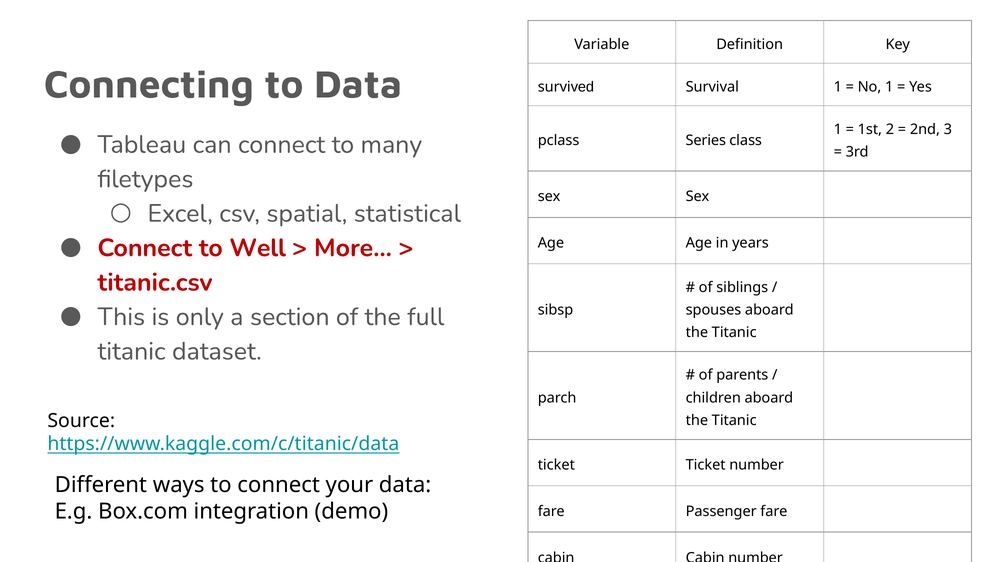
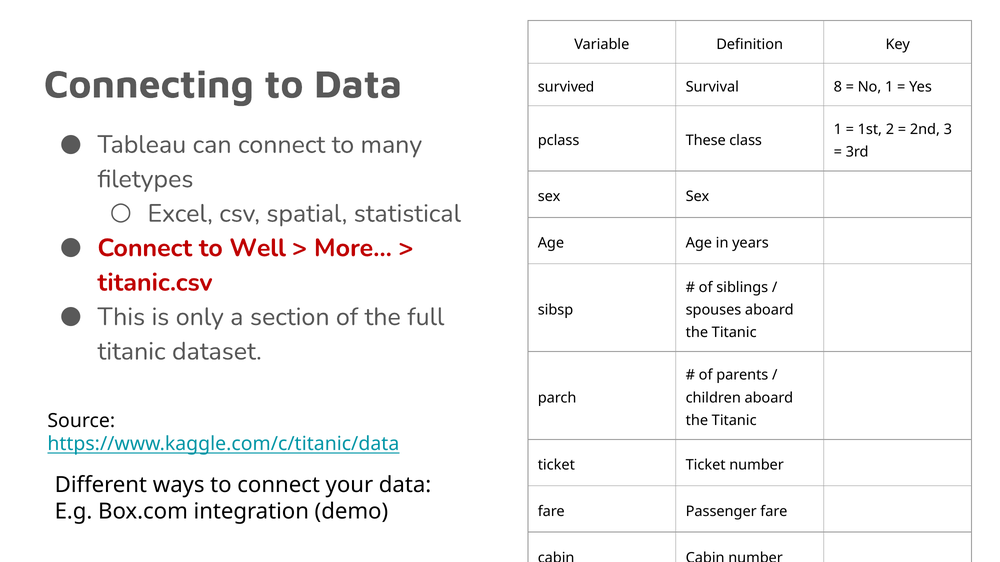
Survival 1: 1 -> 8 (838, 87)
Series: Series -> These (706, 141)
